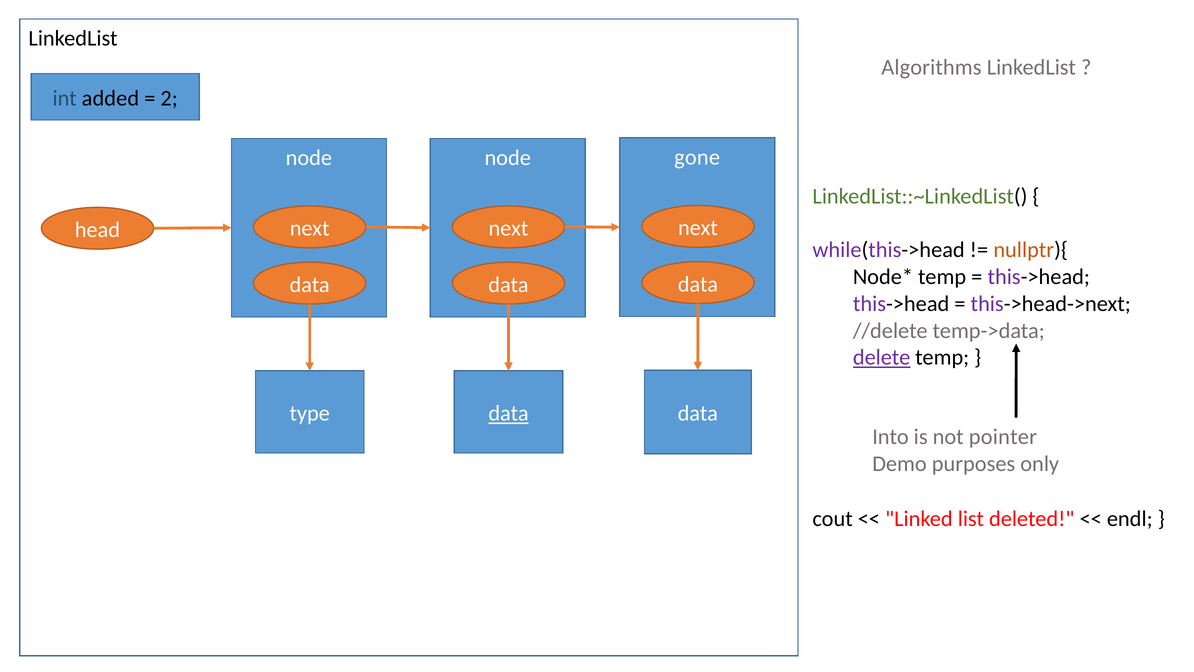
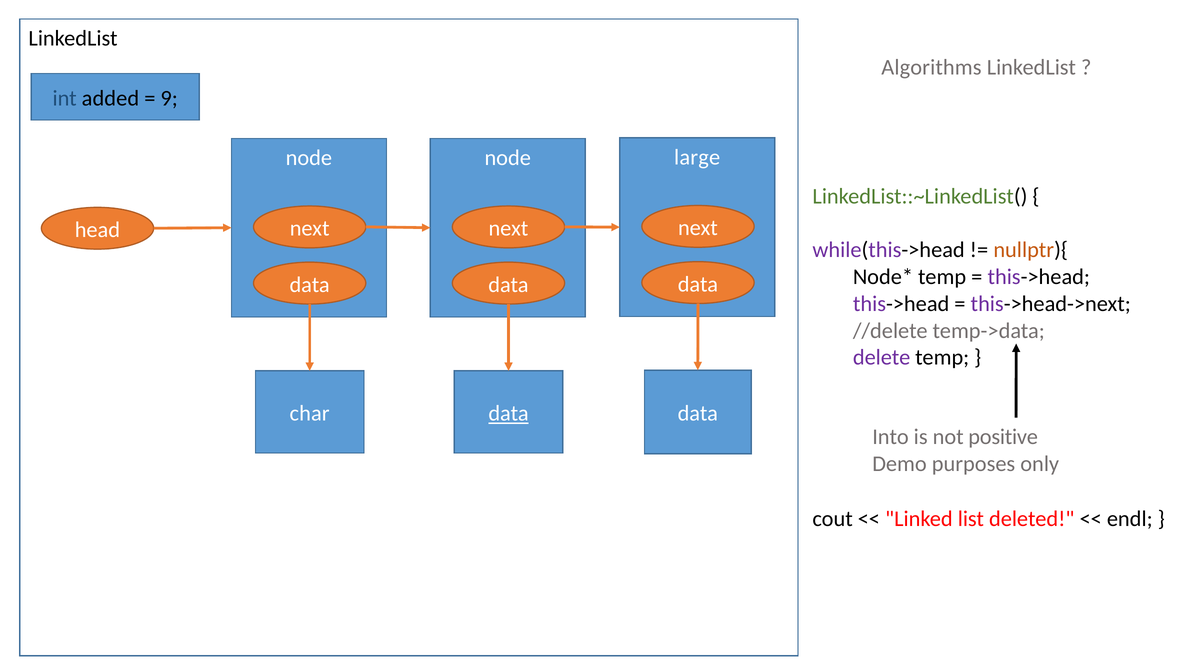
2: 2 -> 9 (169, 98)
gone: gone -> large (697, 157)
delete underline: present -> none (882, 357)
type: type -> char (310, 413)
pointer: pointer -> positive (1003, 437)
